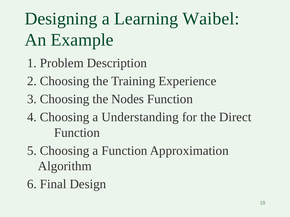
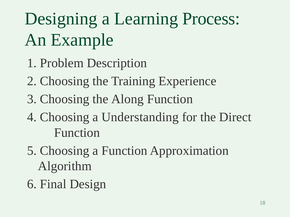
Waibel: Waibel -> Process (211, 19)
Nodes: Nodes -> Along (128, 99)
